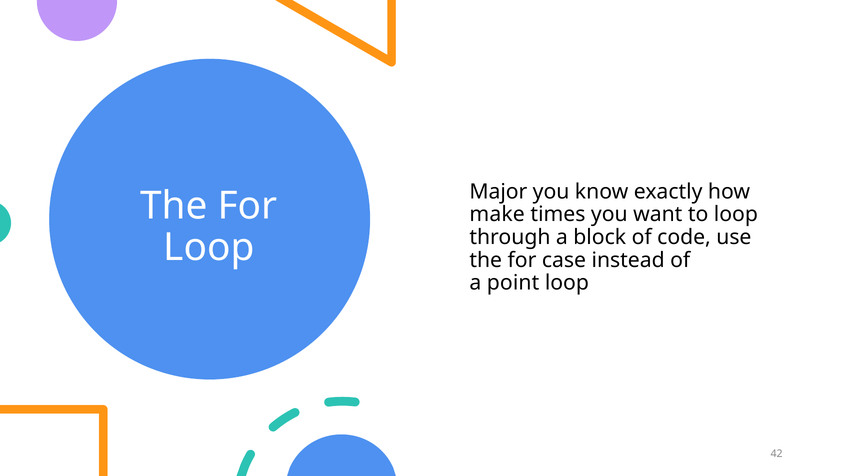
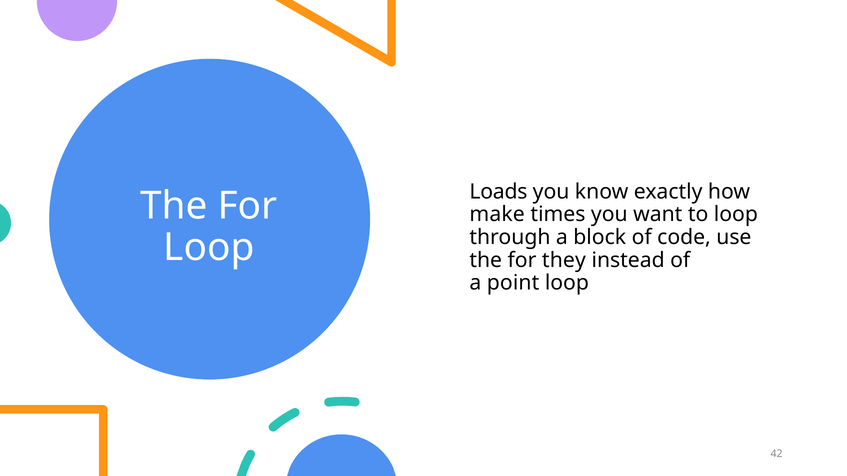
Major: Major -> Loads (498, 192)
case: case -> they (564, 260)
